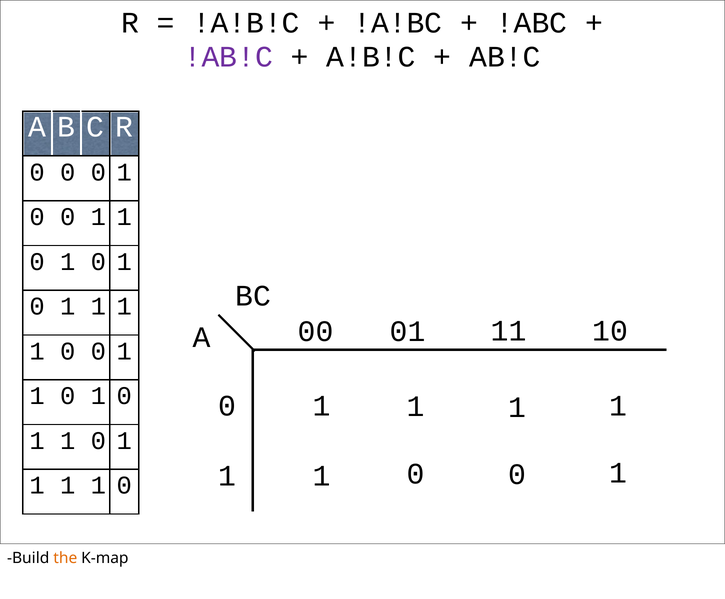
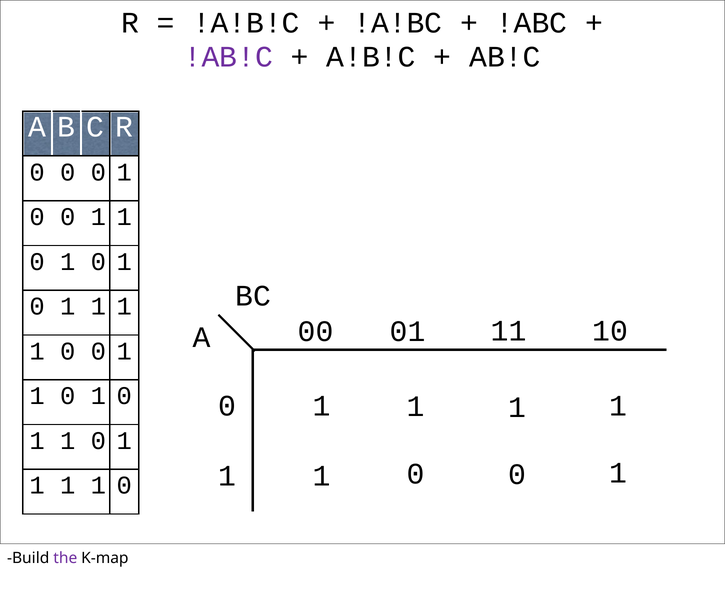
the colour: orange -> purple (65, 558)
